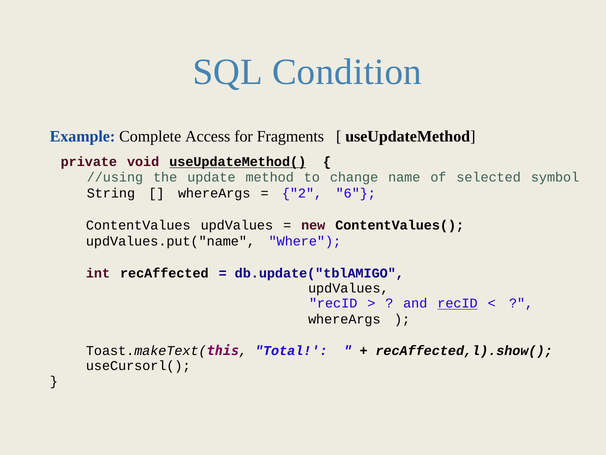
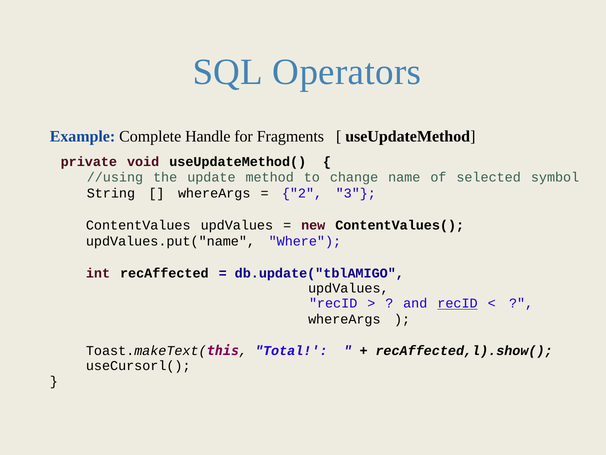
Condition: Condition -> Operators (347, 72)
Access: Access -> Handle (208, 136)
useUpdateMethod( underline: present -> none (238, 162)
6: 6 -> 3 (356, 193)
